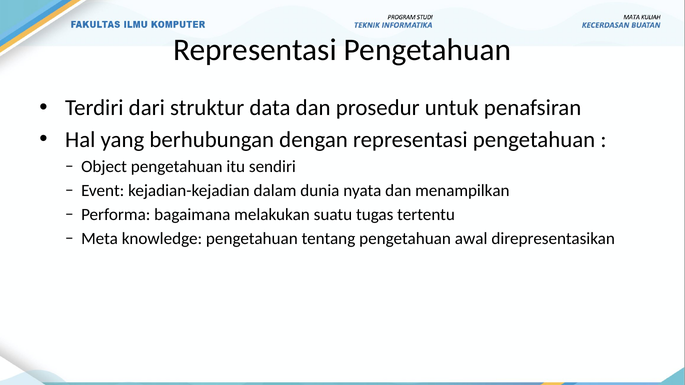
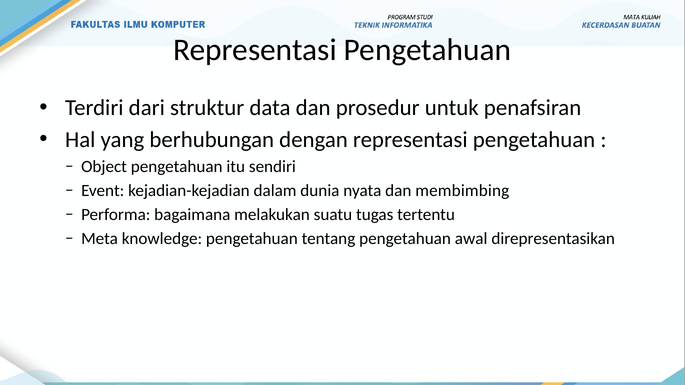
menampilkan: menampilkan -> membimbing (462, 191)
